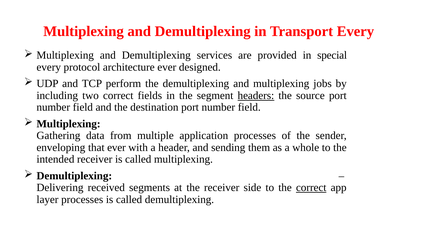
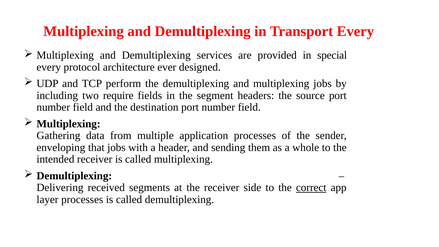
two correct: correct -> require (118, 95)
headers underline: present -> none (256, 95)
that ever: ever -> jobs (116, 147)
